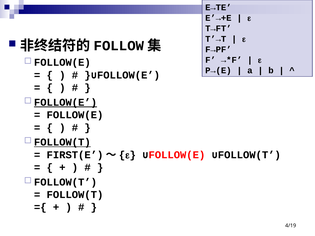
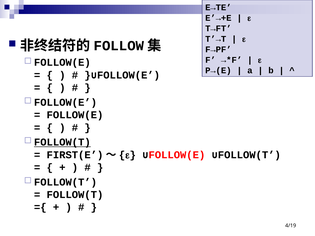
FOLLOW(E underline: present -> none (66, 102)
